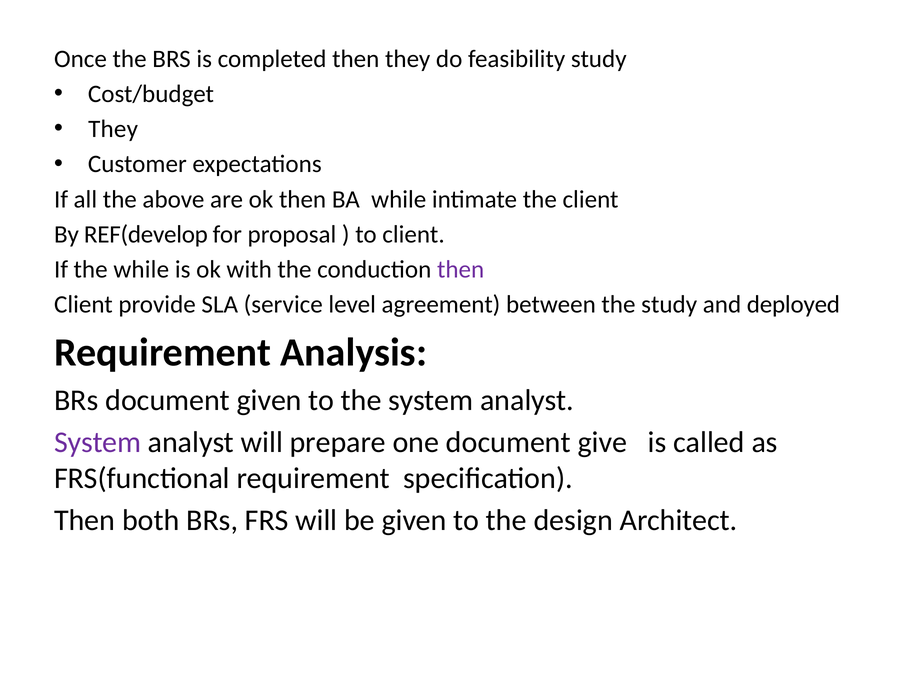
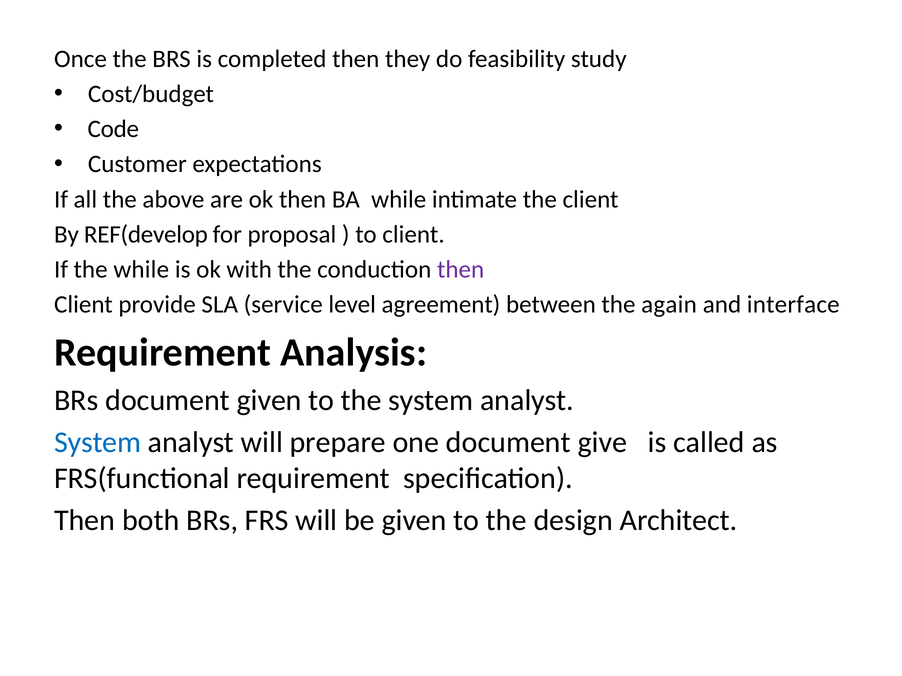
They: They -> Code (113, 129)
the study: study -> again (669, 305)
deployed: deployed -> interface (793, 305)
System colour: purple -> blue (98, 442)
